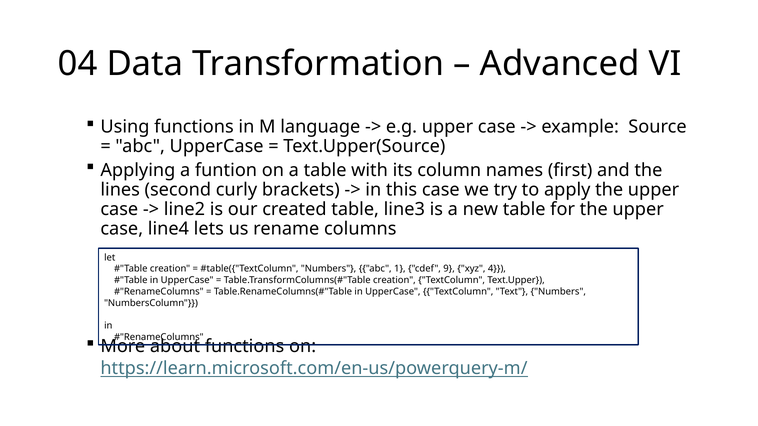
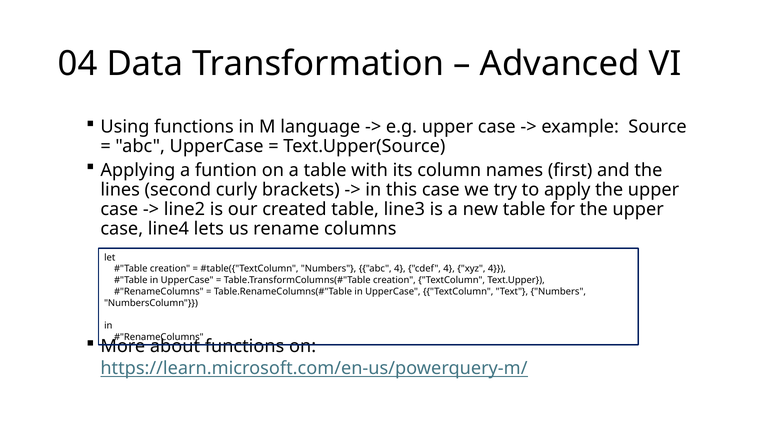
abc 1: 1 -> 4 (400, 269)
cdef 9: 9 -> 4 (449, 269)
